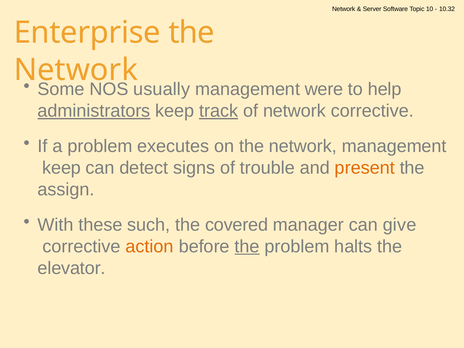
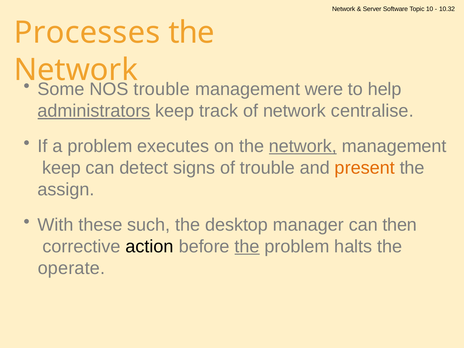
Enterprise: Enterprise -> Processes (87, 33)
usually: usually -> trouble (162, 89)
track underline: present -> none (219, 111)
network corrective: corrective -> centralise (372, 111)
network underline: none -> present (303, 146)
covered: covered -> desktop (237, 225)
give: give -> then (400, 225)
action colour: orange -> black (150, 246)
elevator: elevator -> operate (71, 268)
